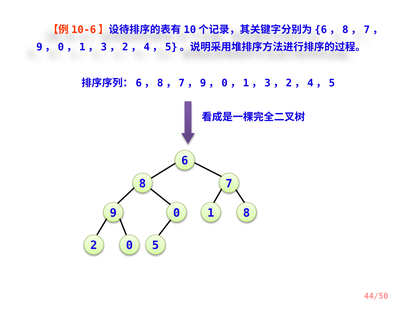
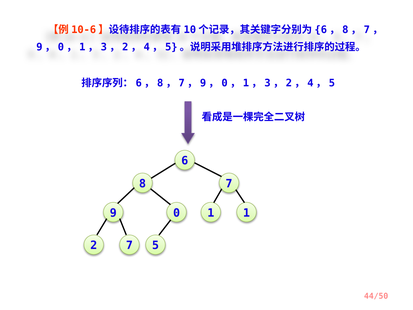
1 8: 8 -> 1 (247, 213)
2 0: 0 -> 7 (129, 245)
